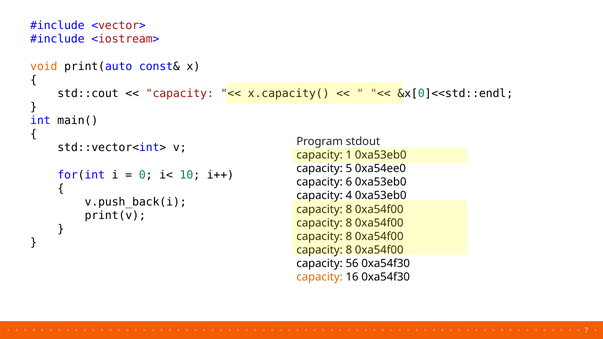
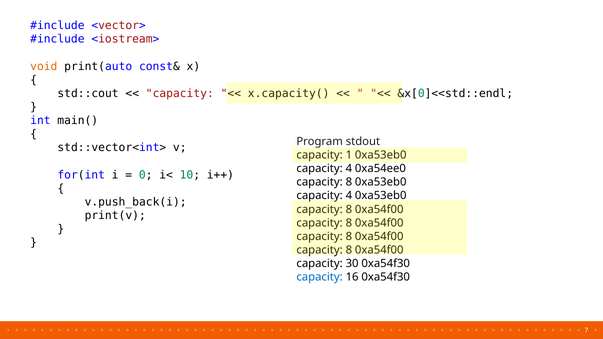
5: 5 -> 4 (349, 169)
6: 6 -> 8 (349, 182)
56: 56 -> 30 (352, 264)
capacity colour: orange -> blue (320, 277)
